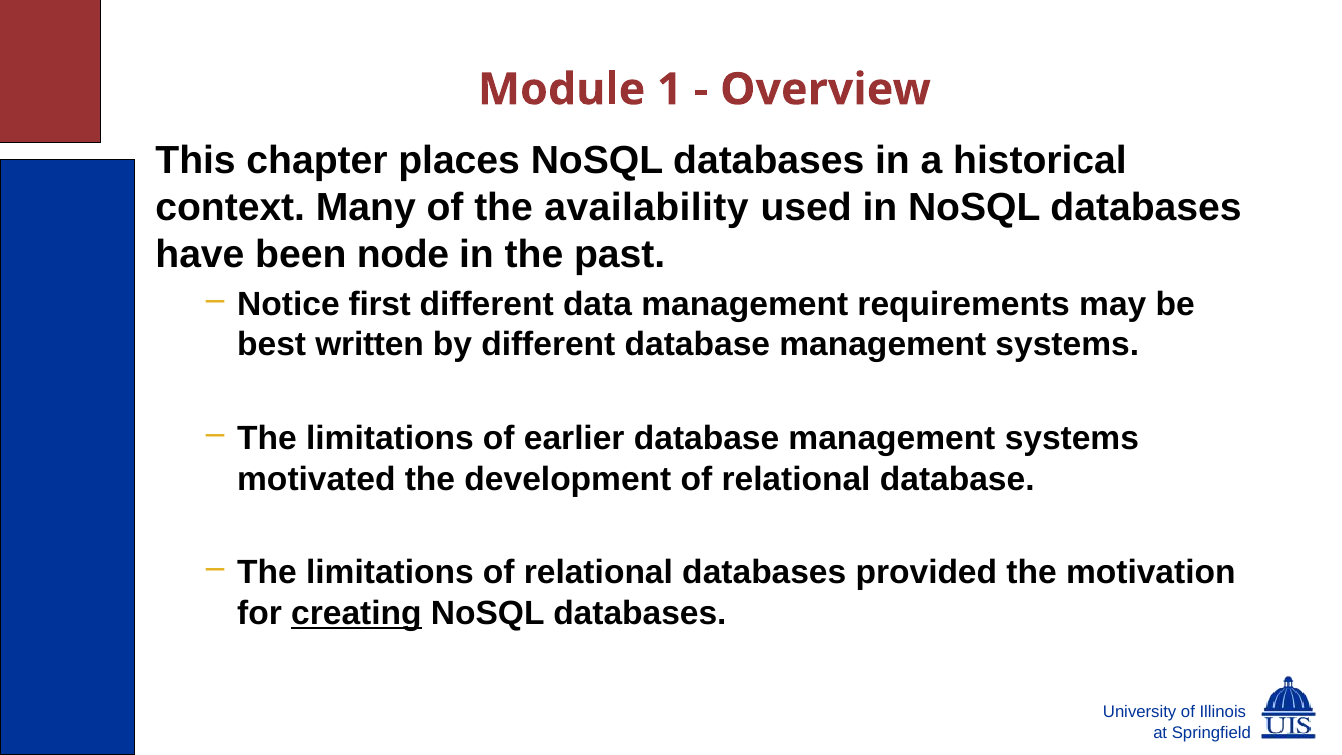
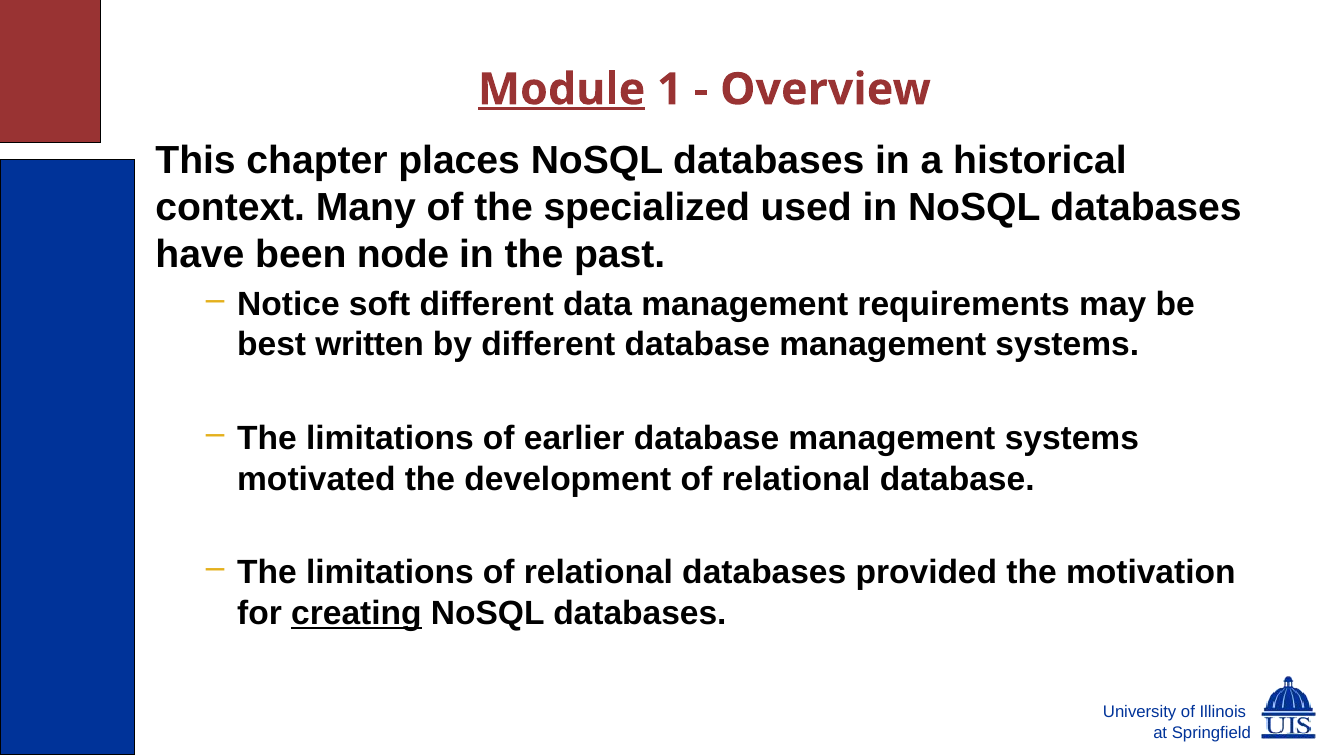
Module underline: none -> present (562, 89)
availability: availability -> specialized (647, 208)
first: first -> soft (380, 304)
